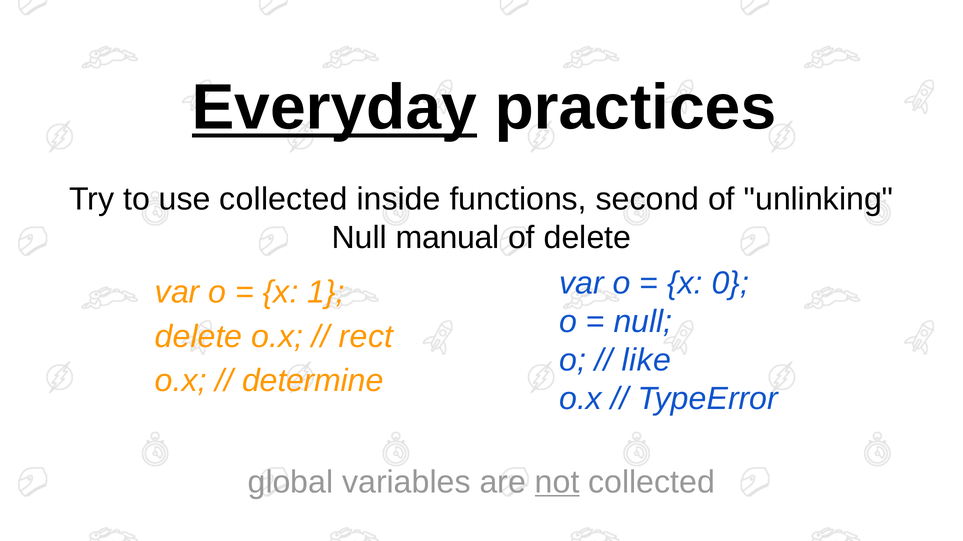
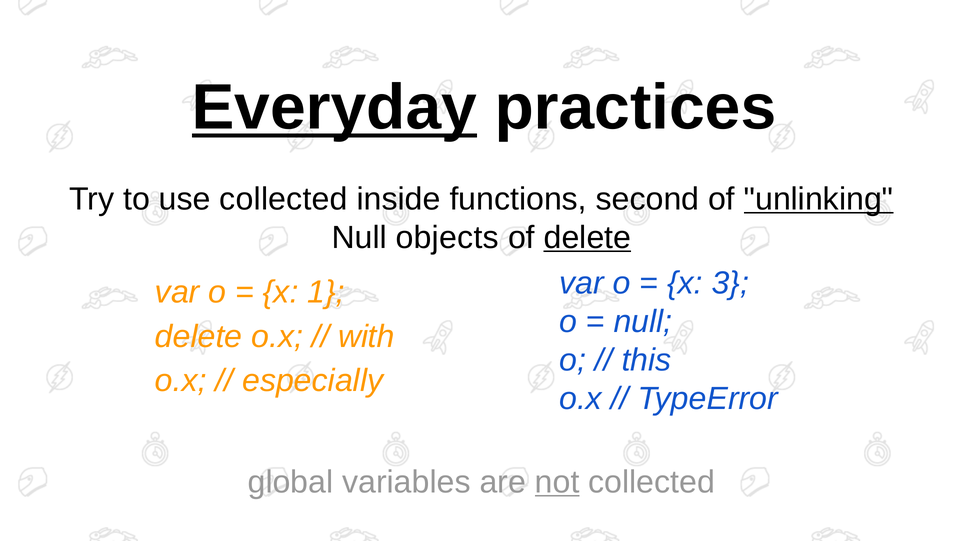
unlinking underline: none -> present (819, 199)
manual: manual -> objects (447, 238)
delete underline: none -> present (587, 238)
0: 0 -> 3 (730, 284)
rect: rect -> with (366, 337)
like: like -> this (647, 361)
determine: determine -> especially (313, 381)
